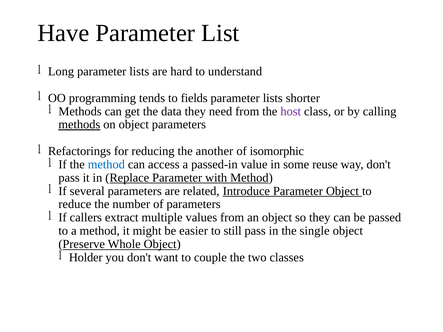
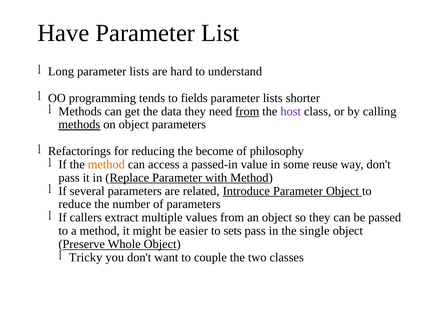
from underline: none -> present (247, 111)
another: another -> become (215, 151)
isomorphic: isomorphic -> philosophy (277, 151)
method colour: blue -> orange (106, 165)
still: still -> sets (233, 231)
Holder: Holder -> Tricky (86, 258)
